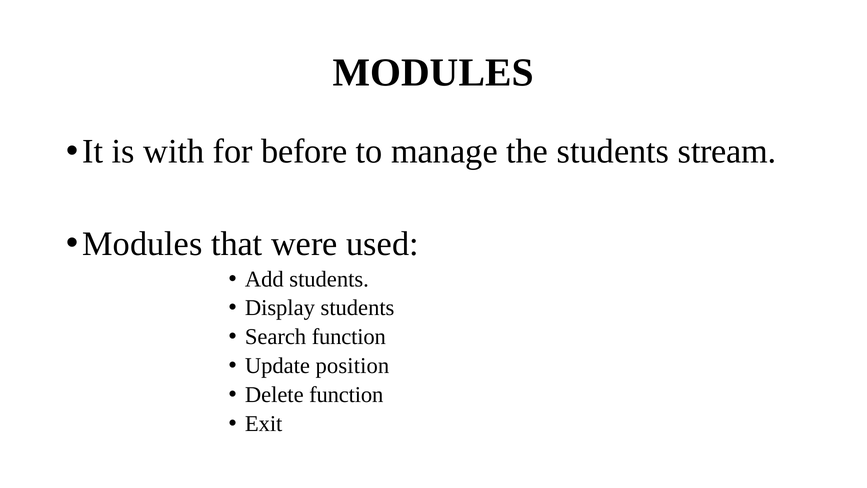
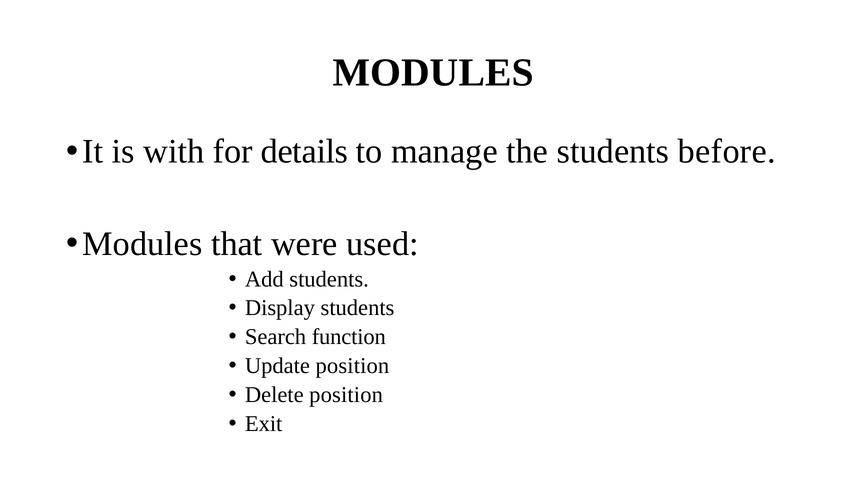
before: before -> details (304, 151)
stream: stream -> before (727, 151)
Delete function: function -> position (346, 394)
